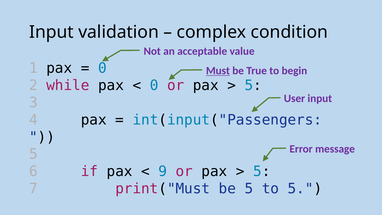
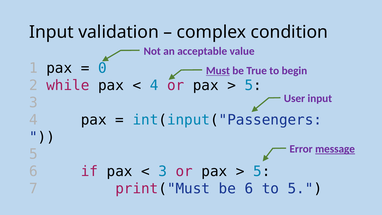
0: 0 -> 4 (154, 85)
message underline: none -> present (335, 149)
9: 9 -> 3 (163, 171)
be 5: 5 -> 6 (249, 189)
